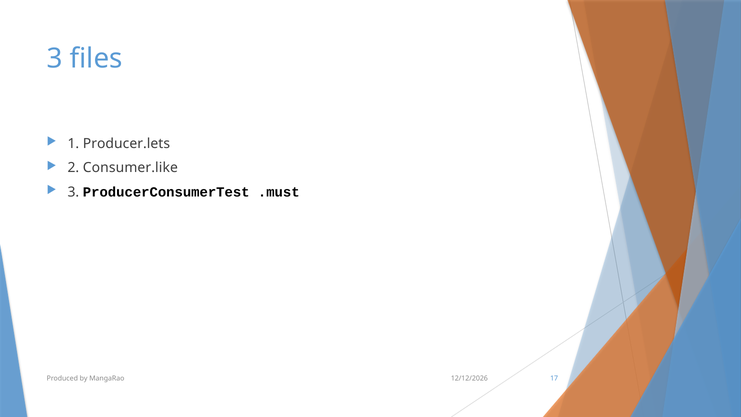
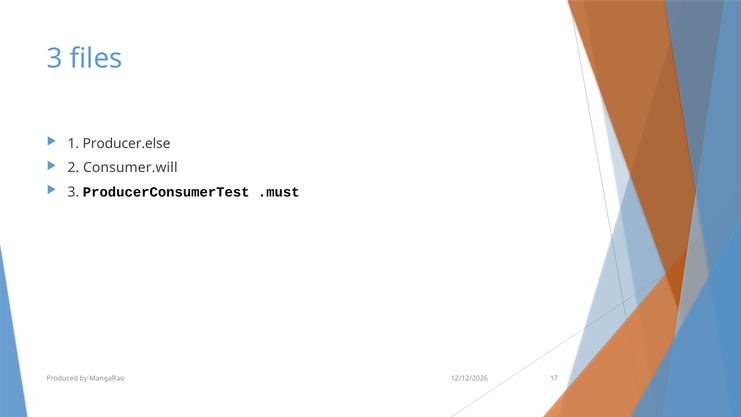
Producer.lets: Producer.lets -> Producer.else (127, 143)
Consumer.like: Consumer.like -> Consumer.will (130, 168)
